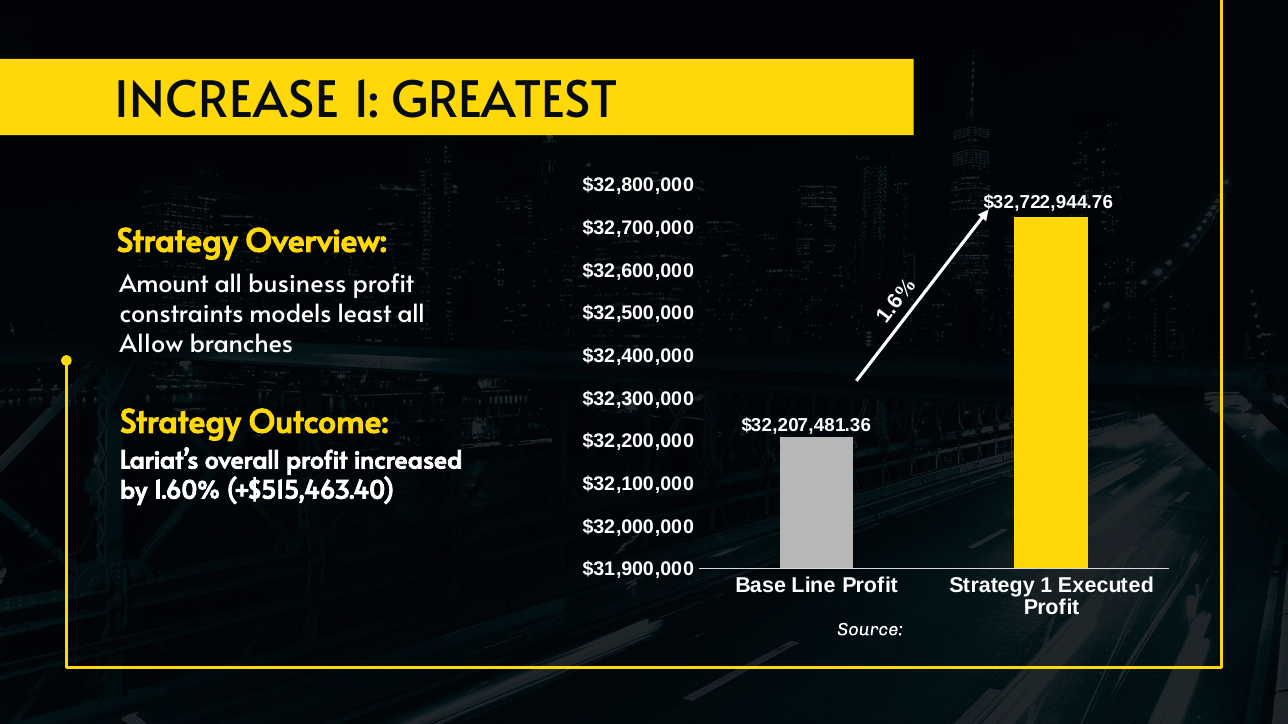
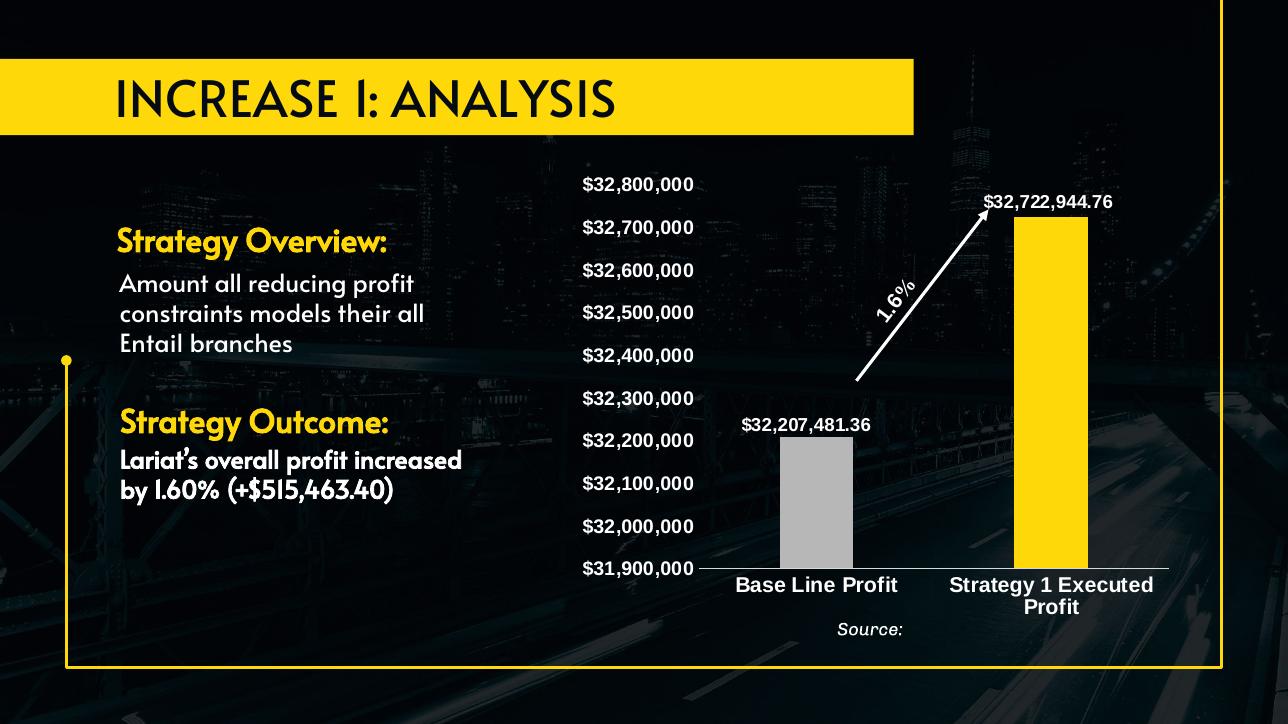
GREATEST: GREATEST -> ANALYSIS (504, 101)
business: business -> reducing (297, 284)
least: least -> their (364, 314)
Allow: Allow -> Entail (152, 344)
